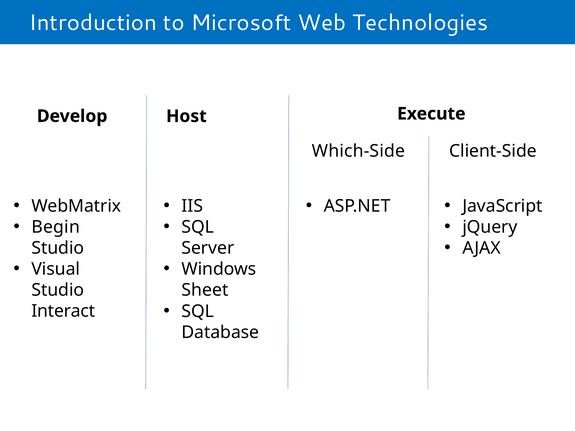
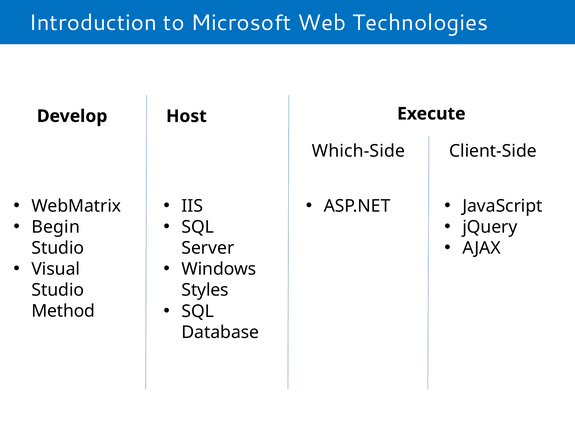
Sheet: Sheet -> Styles (205, 290)
Interact: Interact -> Method (63, 311)
